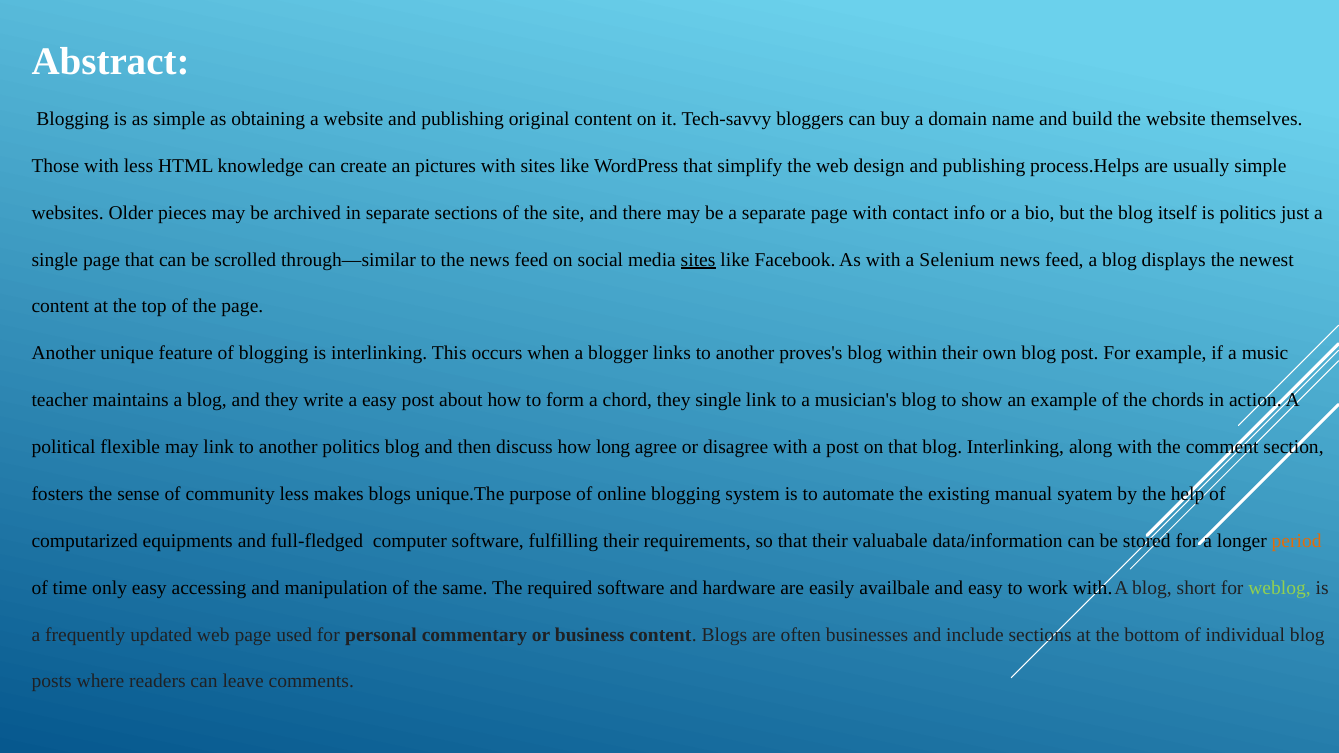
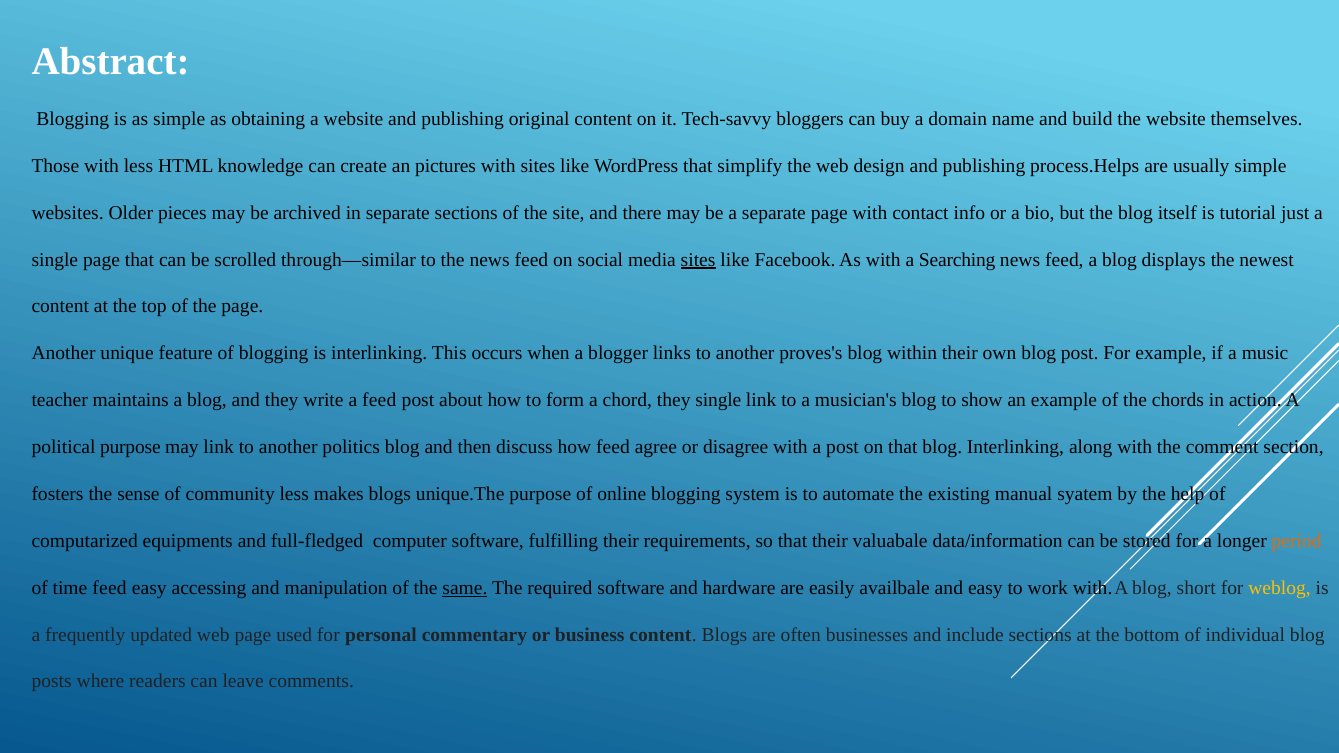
is politics: politics -> tutorial (1248, 213)
Selenium: Selenium -> Searching (957, 260)
a easy: easy -> feed (379, 400)
political flexible: flexible -> purpose (130, 447)
how long: long -> feed (613, 447)
time only: only -> feed (110, 588)
same underline: none -> present (465, 588)
weblog colour: light green -> yellow (1280, 588)
